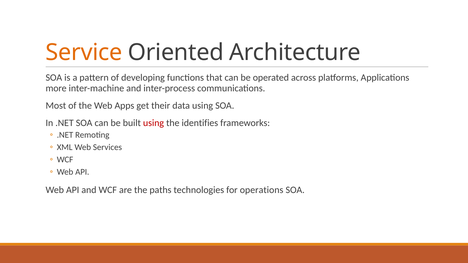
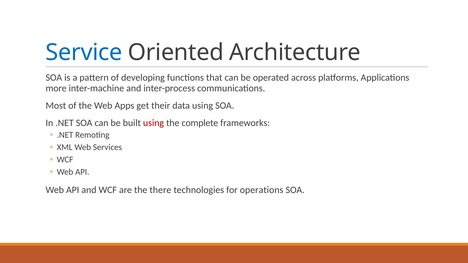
Service colour: orange -> blue (84, 52)
identifies: identifies -> complete (200, 123)
paths: paths -> there (160, 190)
